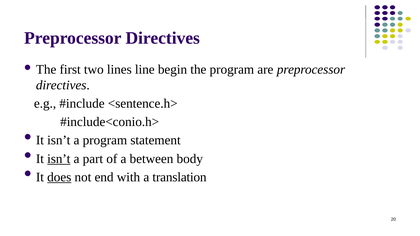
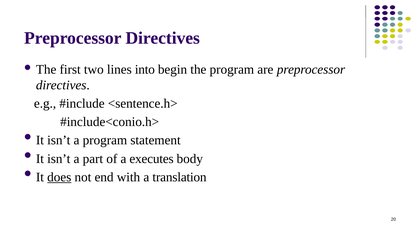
line: line -> into (145, 70)
isn’t underline: present -> none (59, 159)
between: between -> executes (152, 159)
